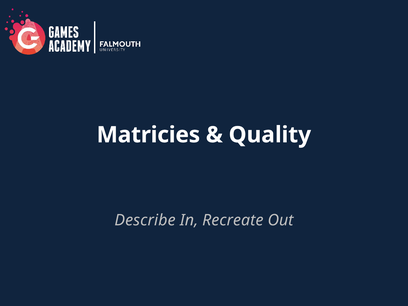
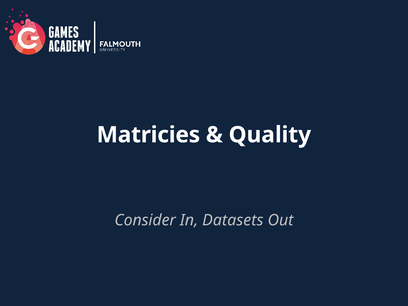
Describe: Describe -> Consider (145, 220)
Recreate: Recreate -> Datasets (233, 220)
